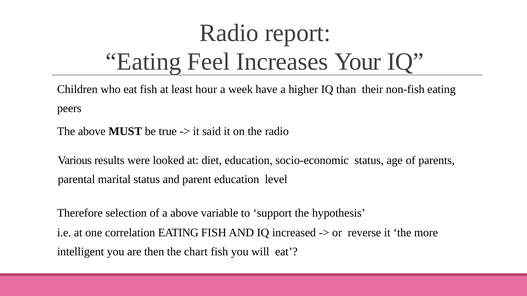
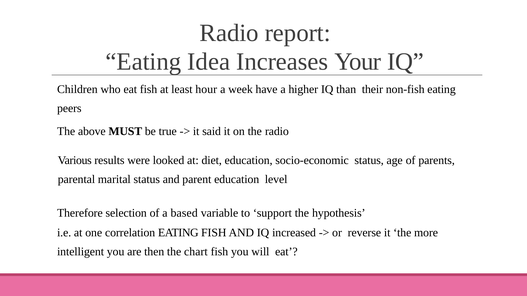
Feel: Feel -> Idea (209, 62)
a above: above -> based (184, 213)
